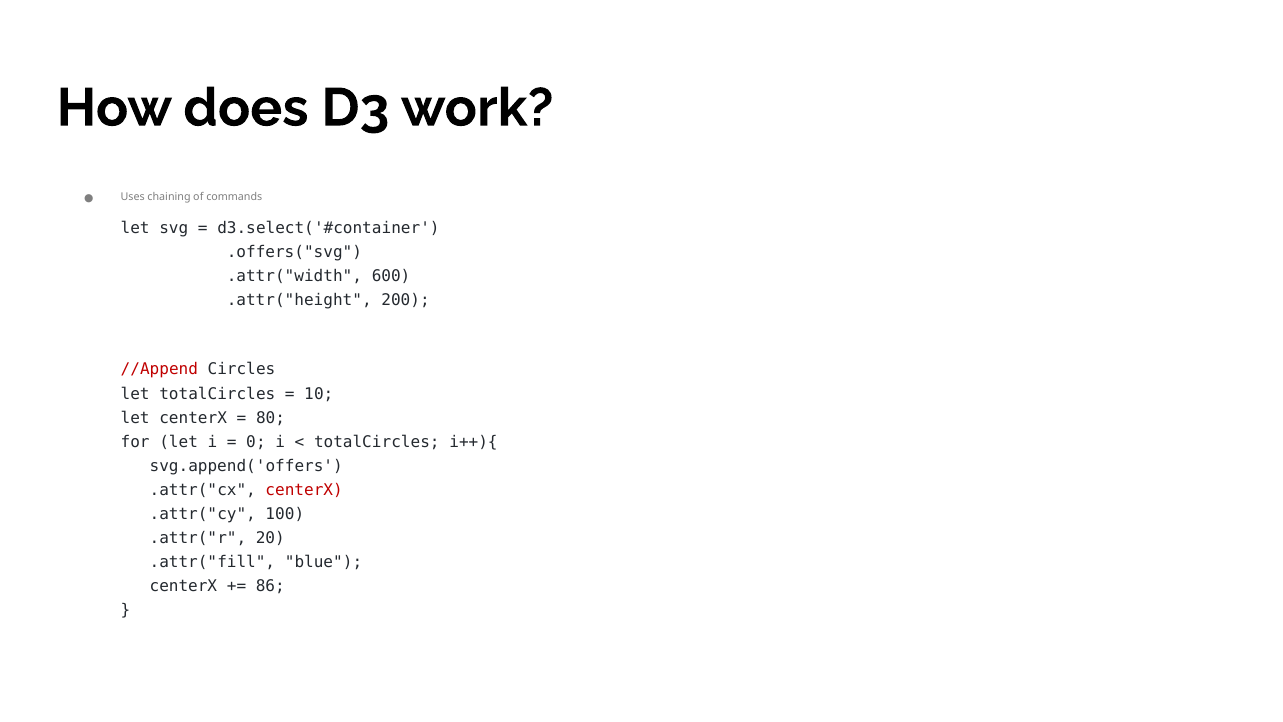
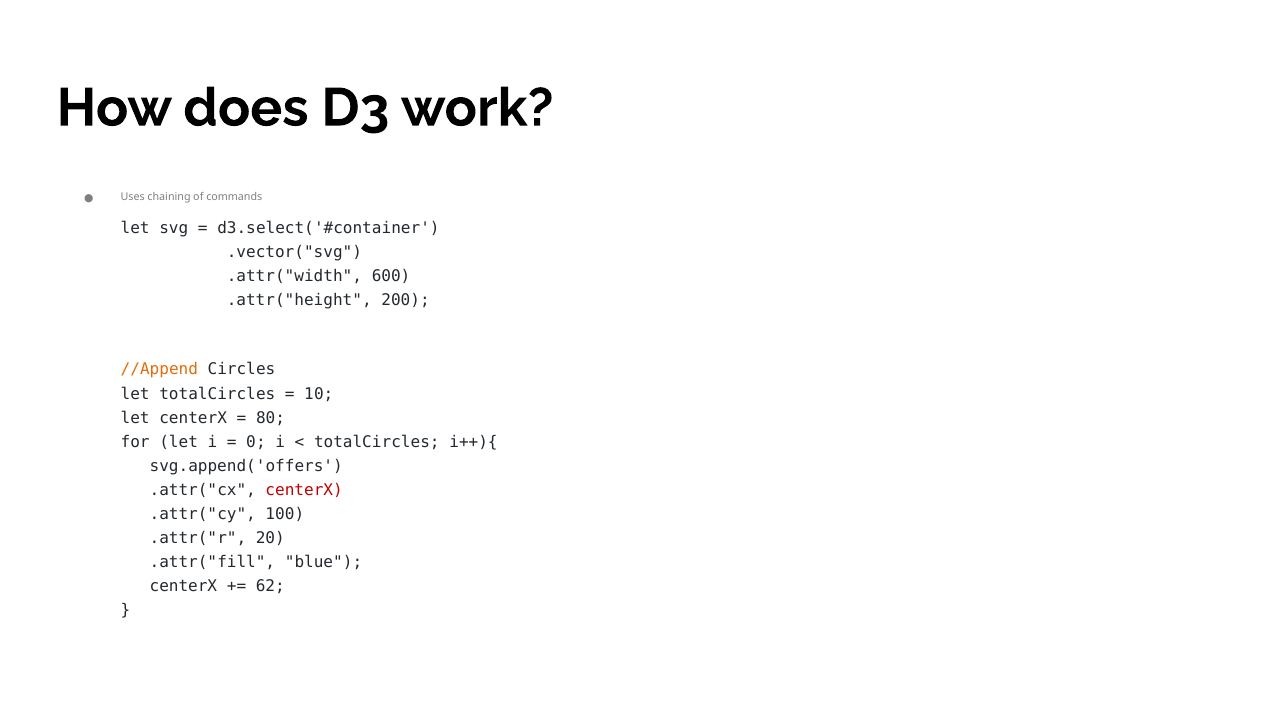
.offers("svg: .offers("svg -> .vector("svg (294, 252)
//Append colour: red -> orange (159, 369)
86: 86 -> 62 (270, 586)
